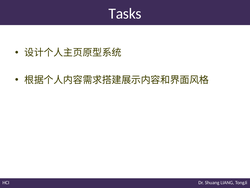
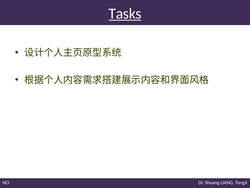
Tasks underline: none -> present (125, 14)
